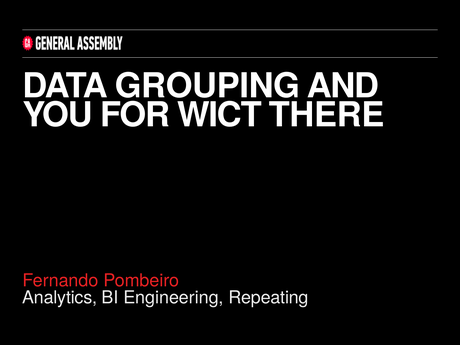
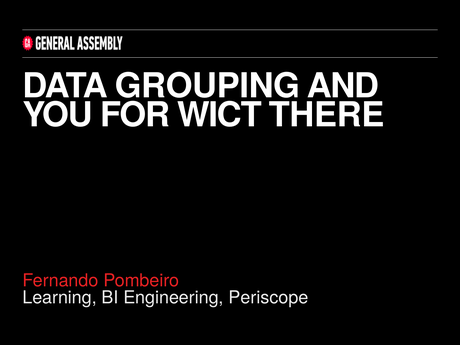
Analytics: Analytics -> Learning (60, 298)
Repeating: Repeating -> Periscope (268, 298)
